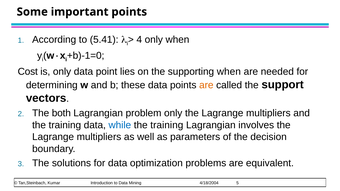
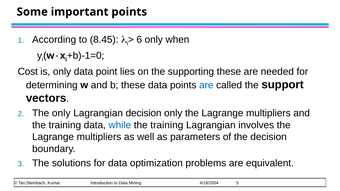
5.41: 5.41 -> 8.45 (104, 40)
4: 4 -> 6 (139, 40)
supporting when: when -> these (229, 72)
are colour: orange -> blue (206, 85)
The both: both -> only (61, 113)
Lagrangian problem: problem -> decision (144, 113)
